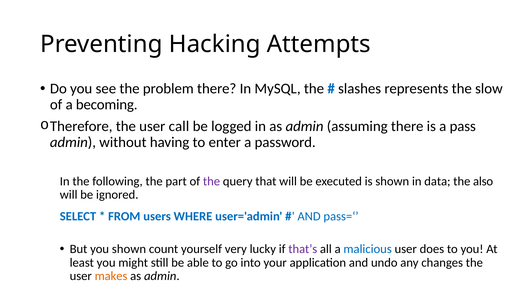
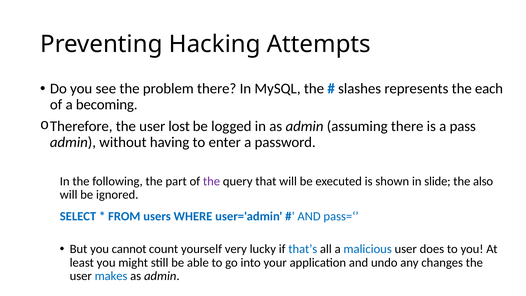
slow: slow -> each (489, 89)
call: call -> lost (179, 126)
data: data -> slide (437, 181)
you shown: shown -> cannot (129, 249)
that’s colour: purple -> blue (303, 249)
makes colour: orange -> blue (111, 276)
